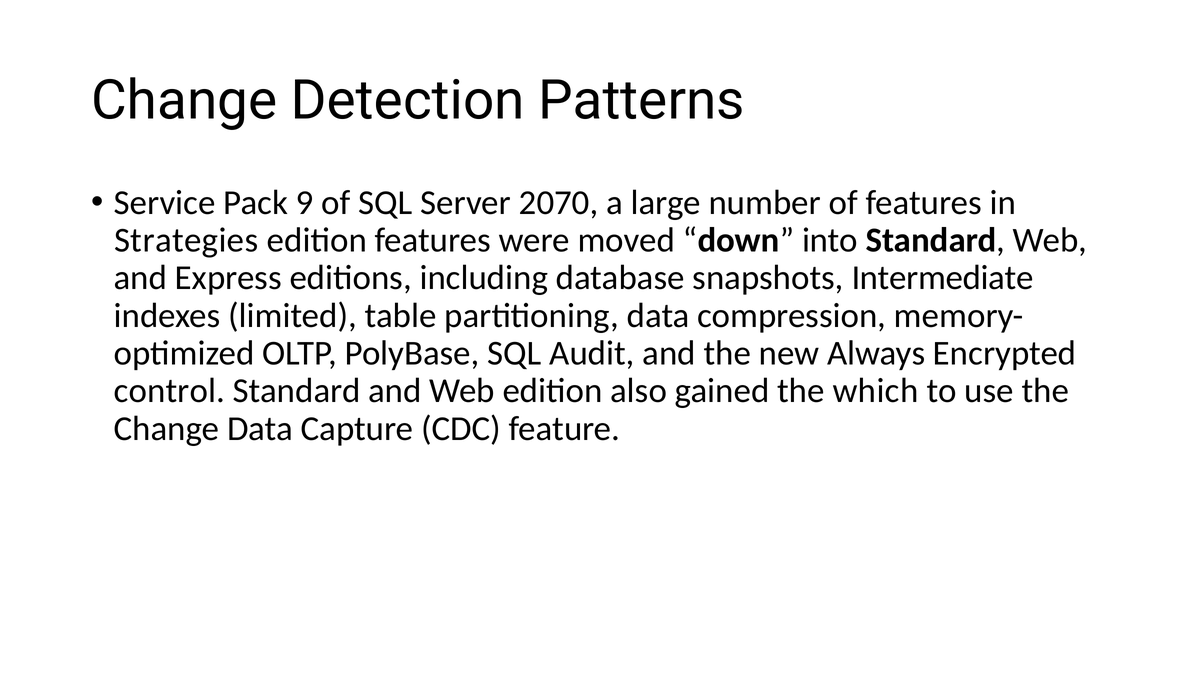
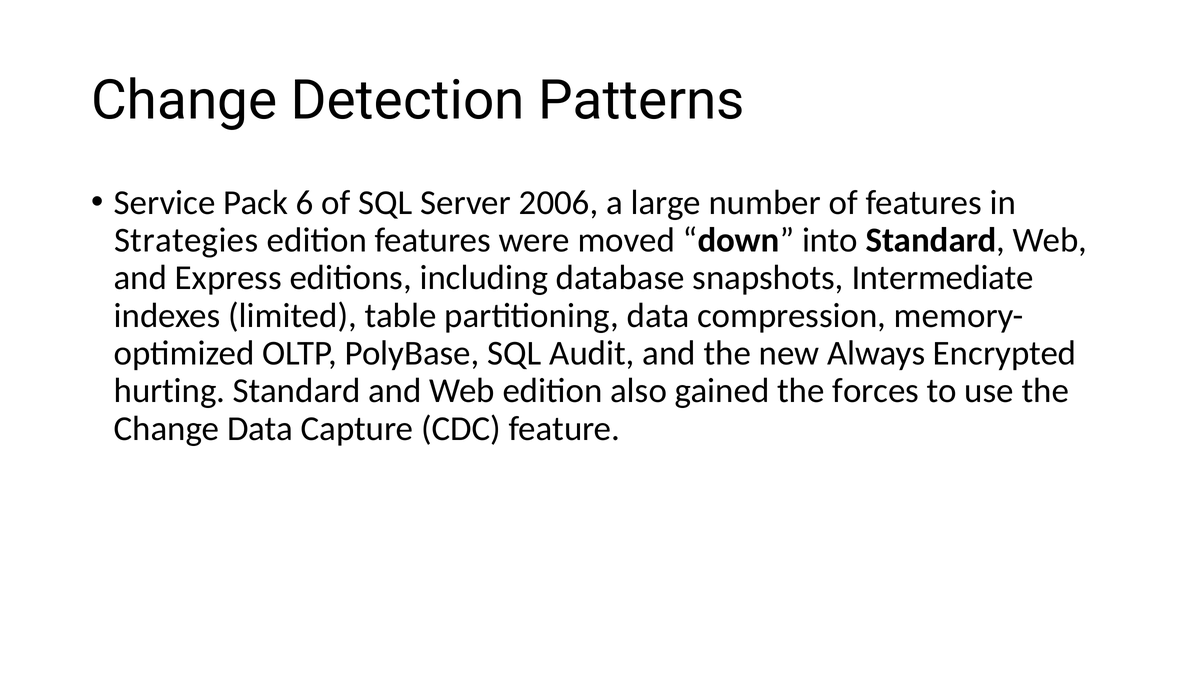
9: 9 -> 6 (305, 202)
2070: 2070 -> 2006 (559, 202)
control: control -> hurting (170, 391)
which: which -> forces (876, 391)
